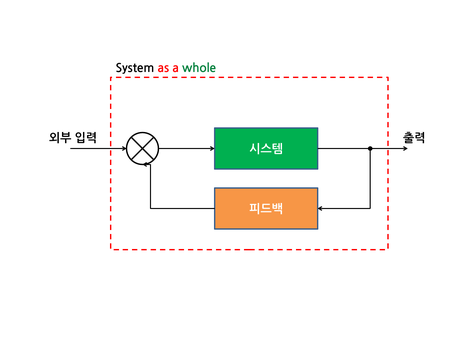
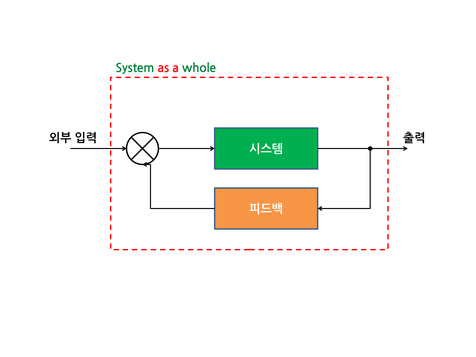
System colour: black -> green (135, 68)
